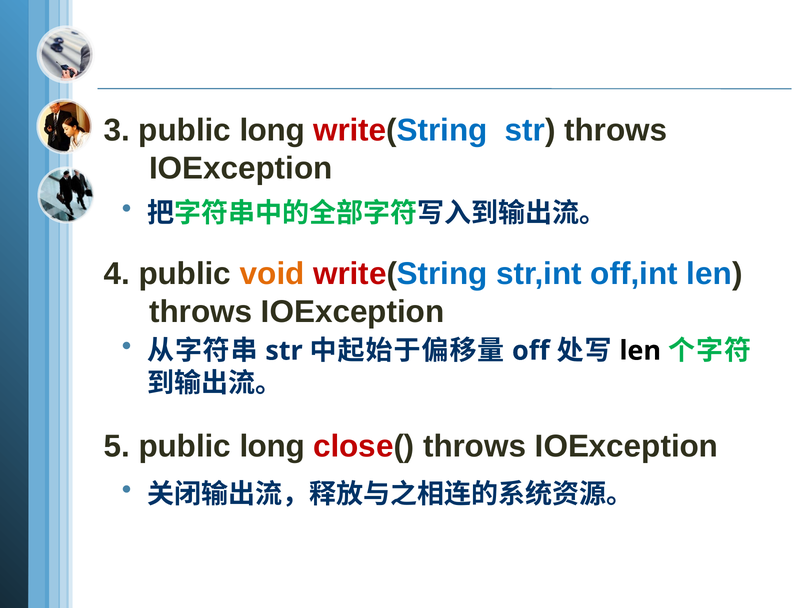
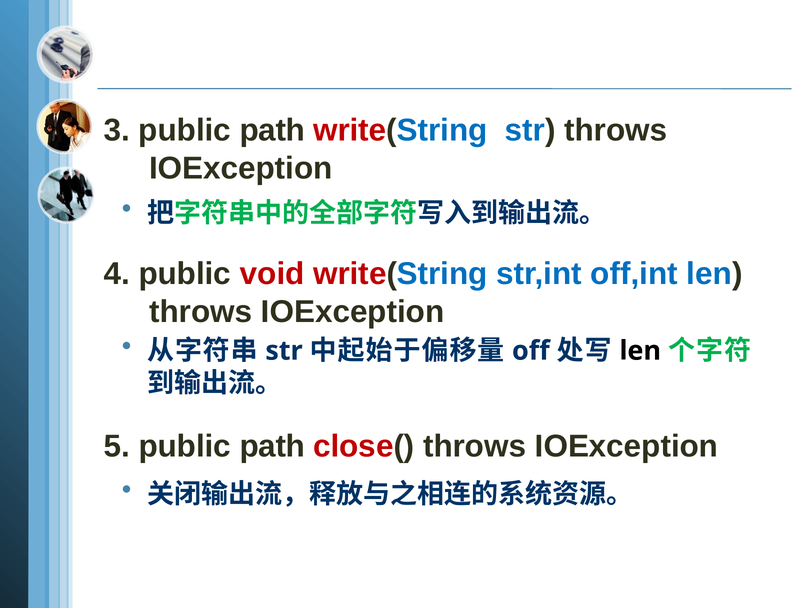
3 public long: long -> path (272, 130)
void colour: orange -> red (272, 274)
5 public long: long -> path (272, 446)
